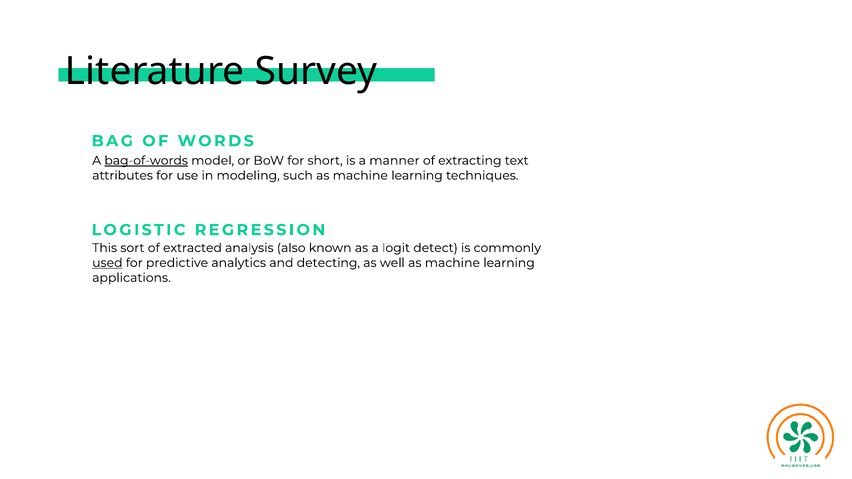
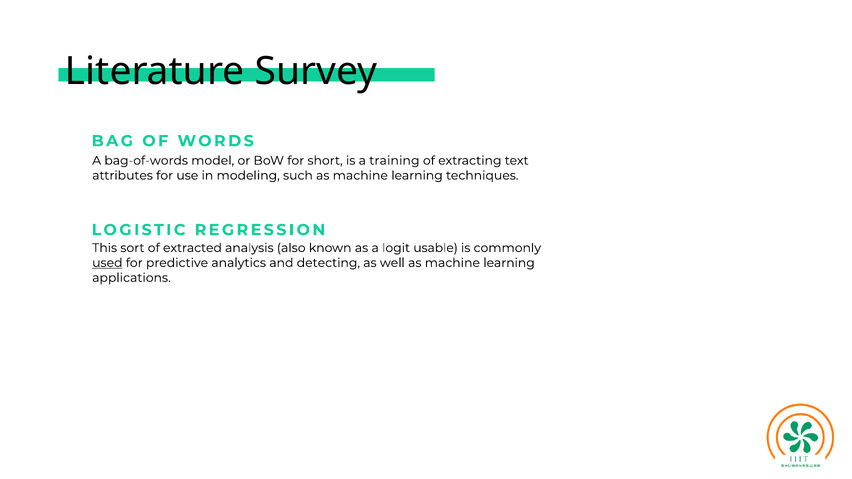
bag-of-words underline: present -> none (146, 161)
manner: manner -> training (394, 161)
detect: detect -> usable (436, 248)
